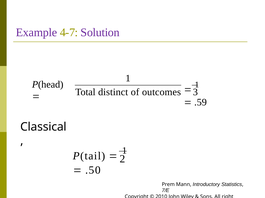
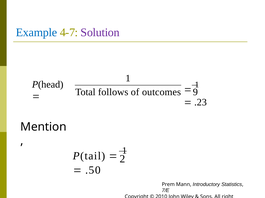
Example colour: purple -> blue (36, 33)
distinct: distinct -> follows (113, 92)
3: 3 -> 9 (195, 92)
.59: .59 -> .23 (201, 103)
Classical: Classical -> Mention (43, 127)
